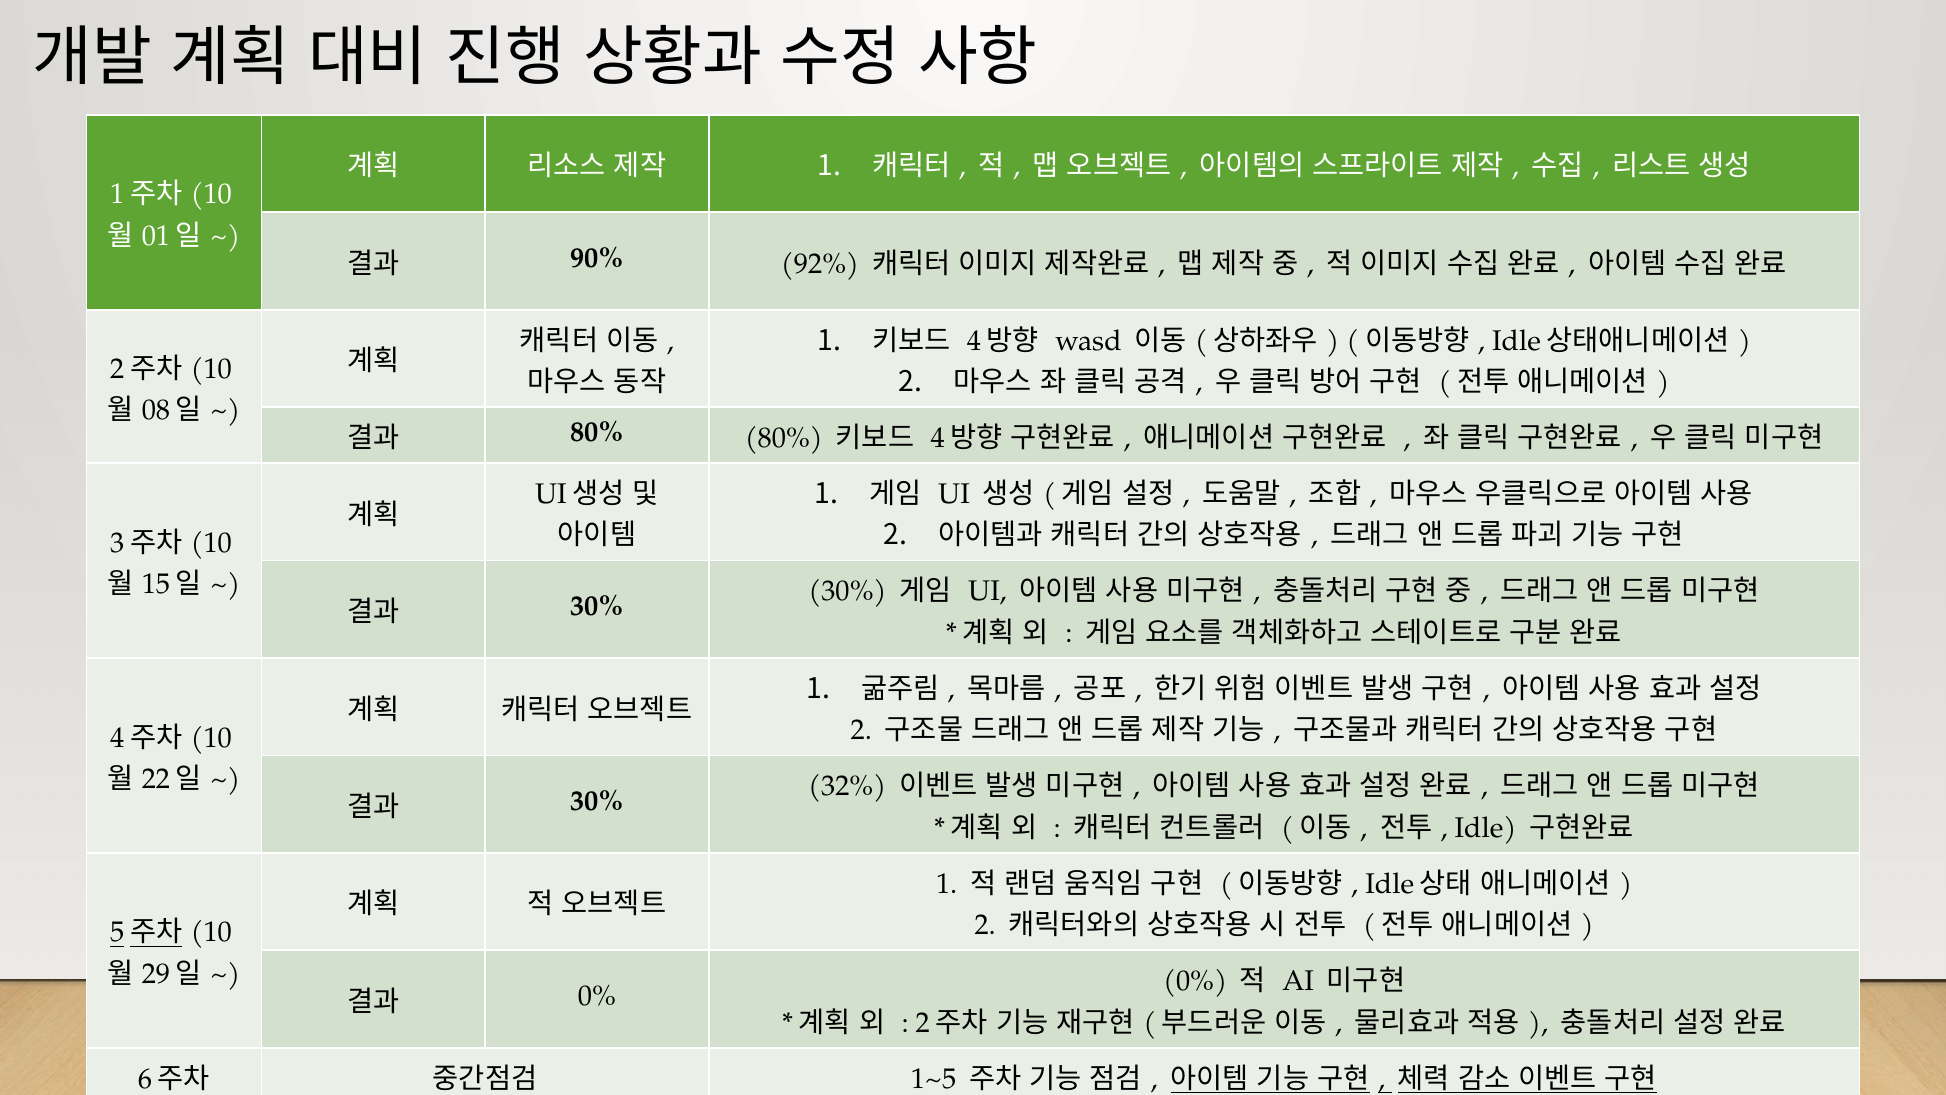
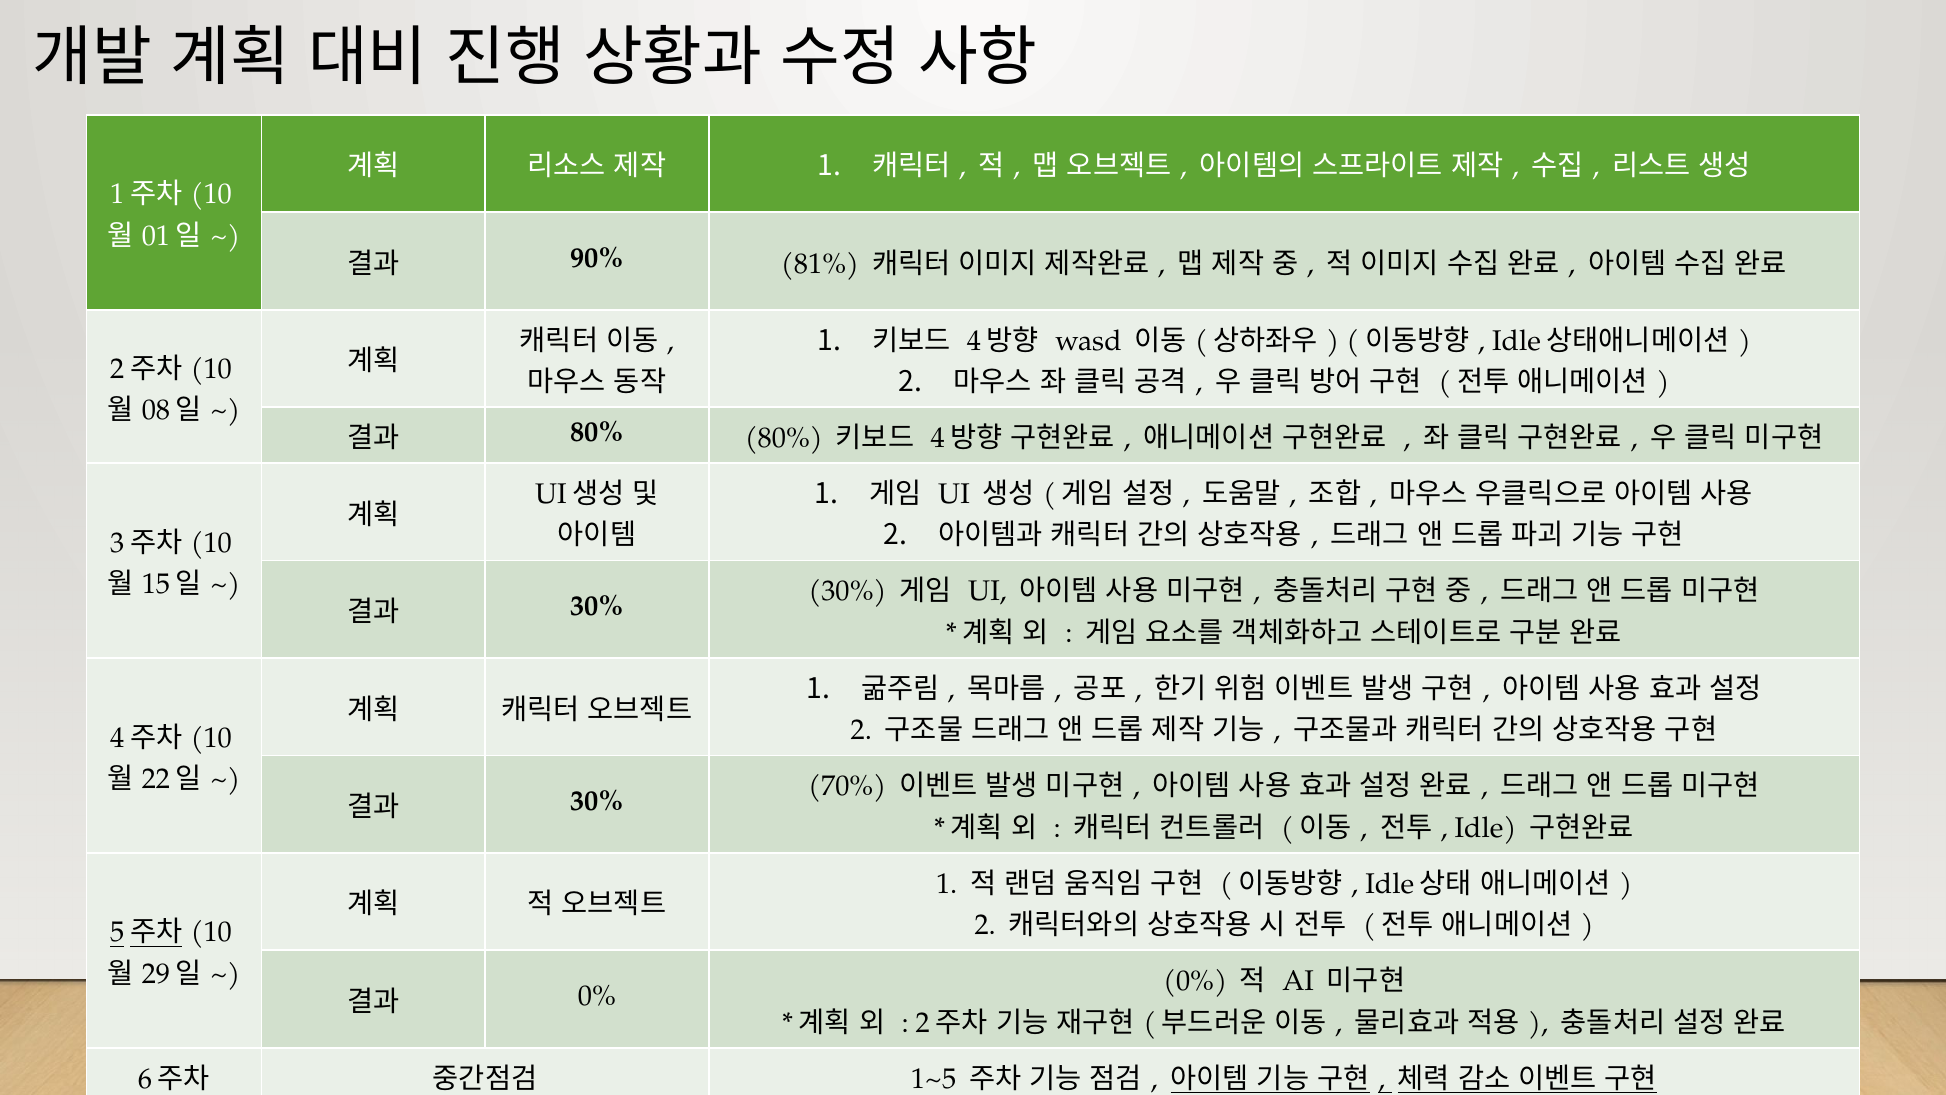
92%: 92% -> 81% (820, 264)
32%: 32% -> 70% (847, 786)
